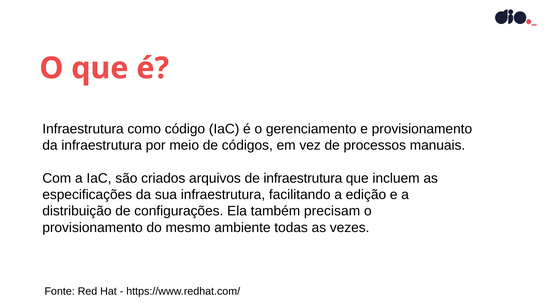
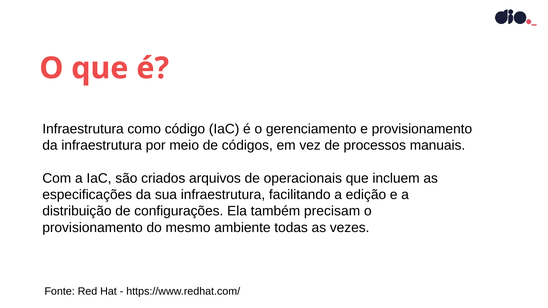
de infraestrutura: infraestrutura -> operacionais (303, 178)
